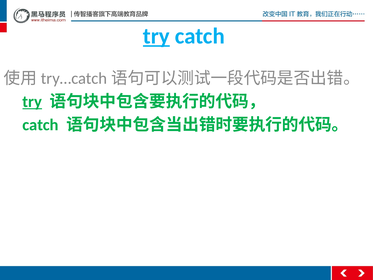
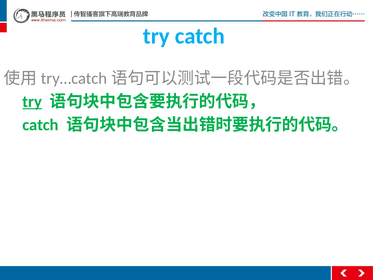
try underline: present -> none (156, 36)
